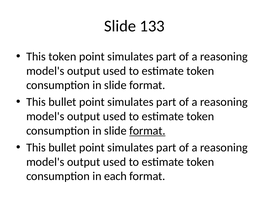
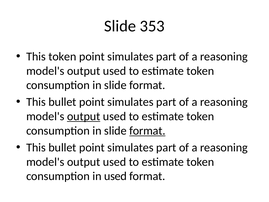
133: 133 -> 353 (152, 26)
output underline: none -> present (84, 116)
in each: each -> used (115, 176)
